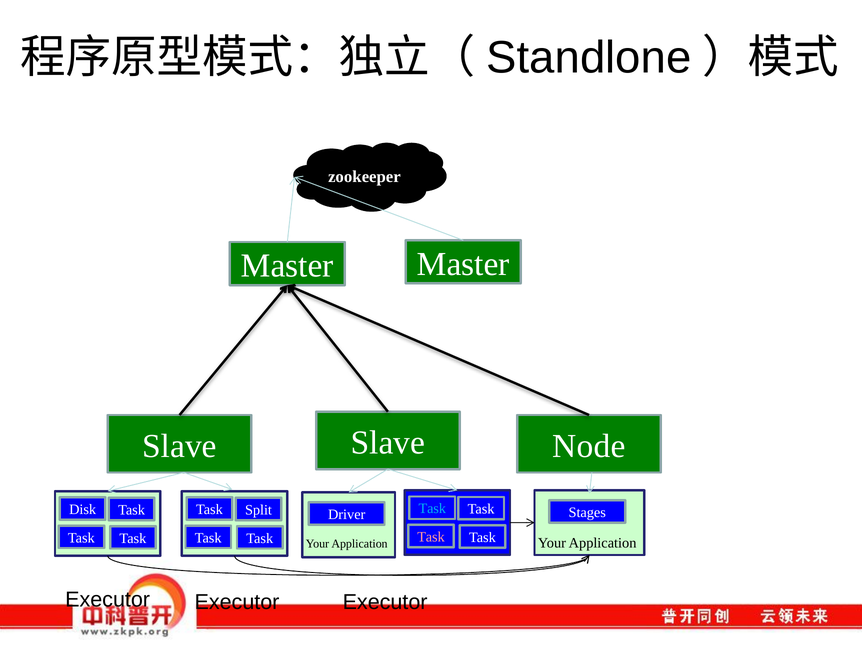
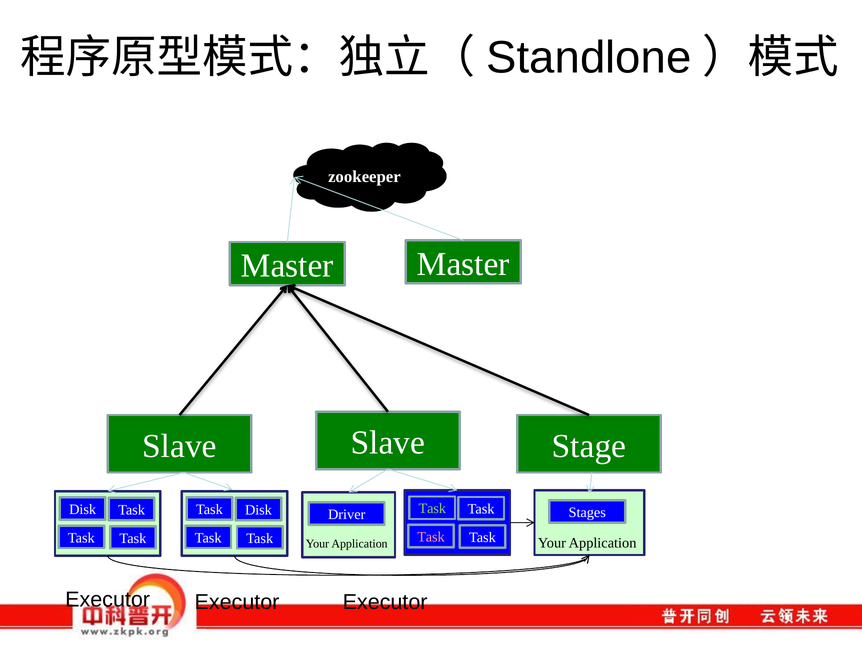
Node: Node -> Stage (589, 446)
Task colour: light blue -> light green (432, 508)
Task Split: Split -> Disk (258, 510)
